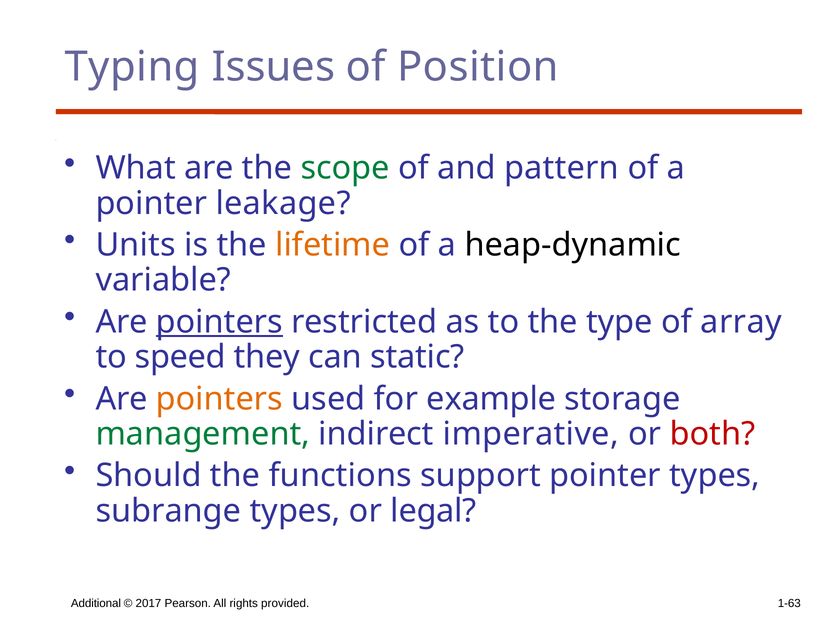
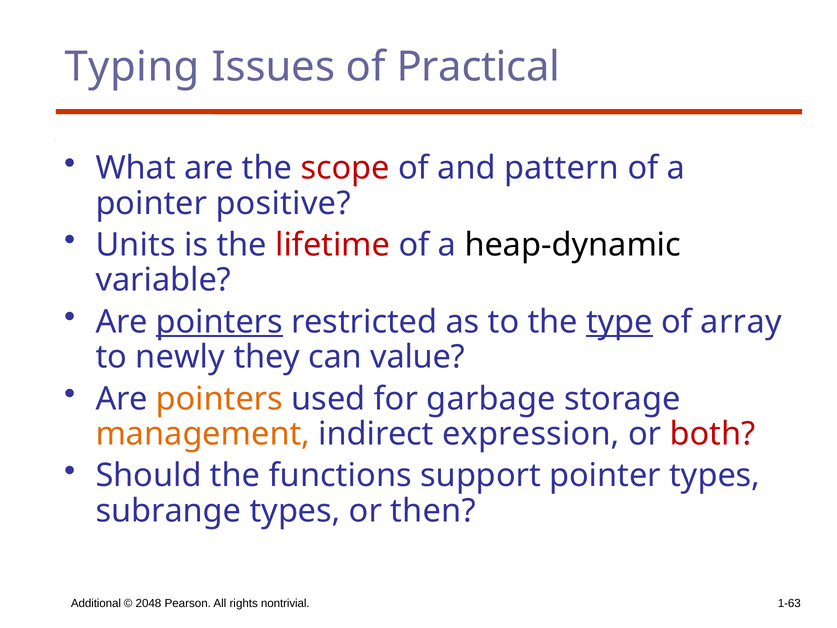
Position: Position -> Practical (478, 67)
scope colour: green -> red (345, 168)
leakage: leakage -> positive (283, 203)
lifetime colour: orange -> red (333, 245)
type underline: none -> present (620, 322)
speed: speed -> newly (180, 357)
static: static -> value (418, 357)
example: example -> garbage (491, 399)
management colour: green -> orange (203, 434)
imperative: imperative -> expression (531, 434)
legal: legal -> then (433, 511)
2017: 2017 -> 2048 (148, 603)
provided: provided -> nontrivial (285, 603)
